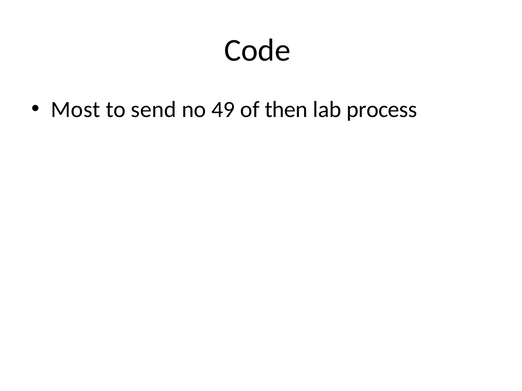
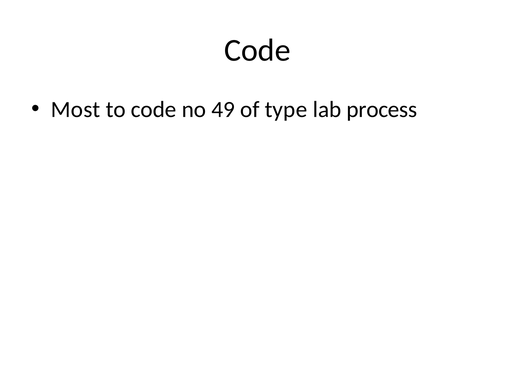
to send: send -> code (154, 110)
then: then -> type (286, 110)
